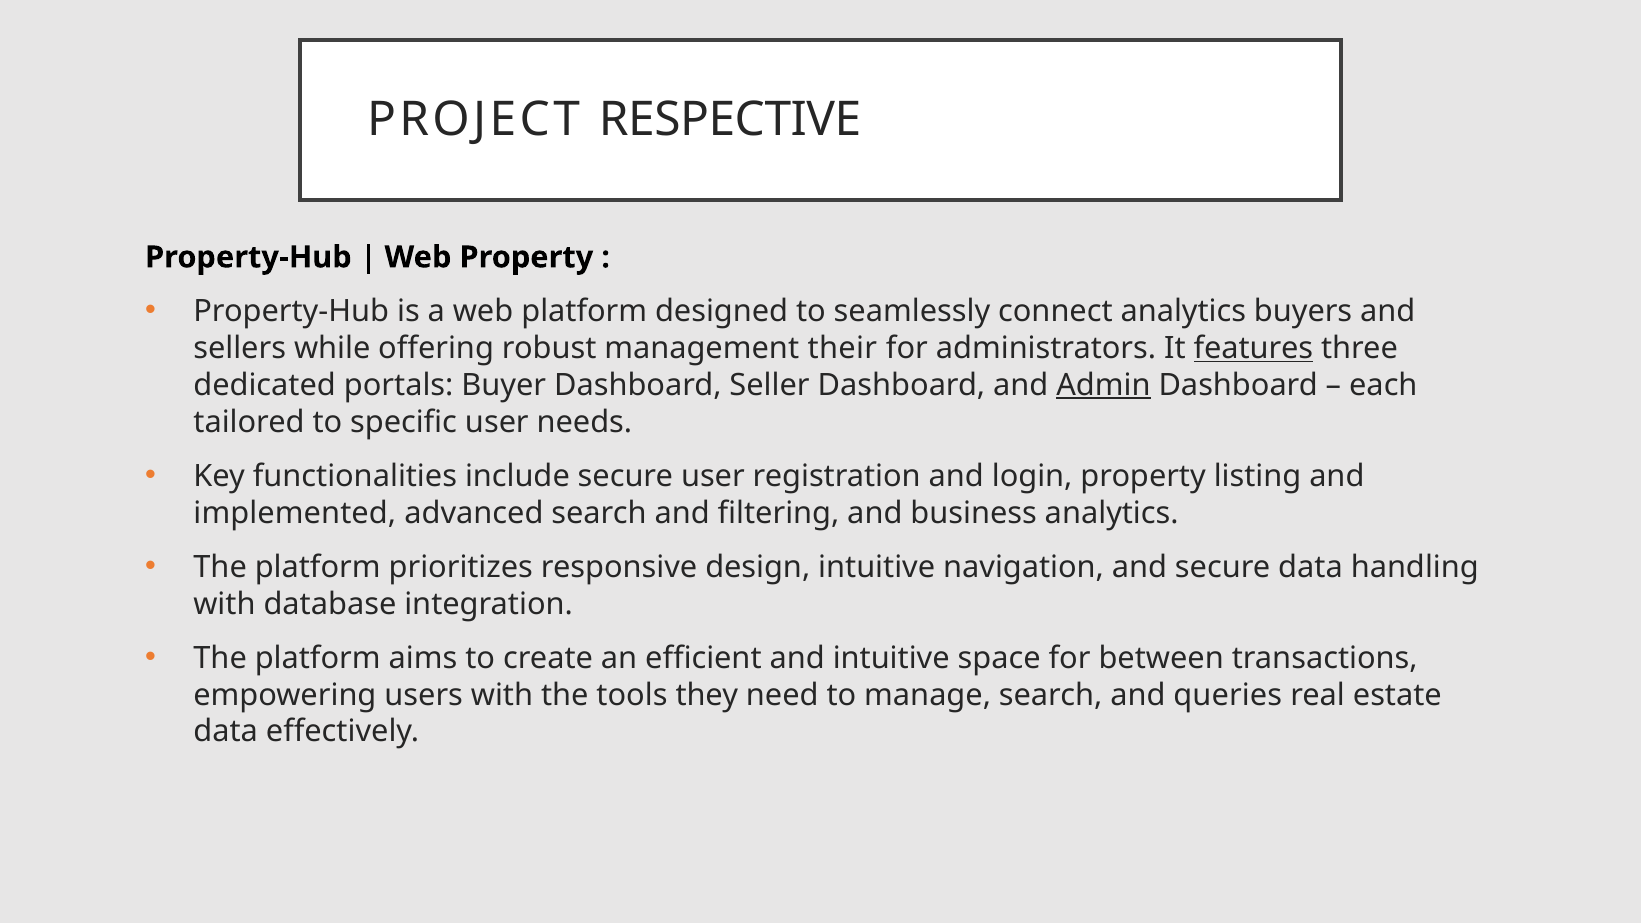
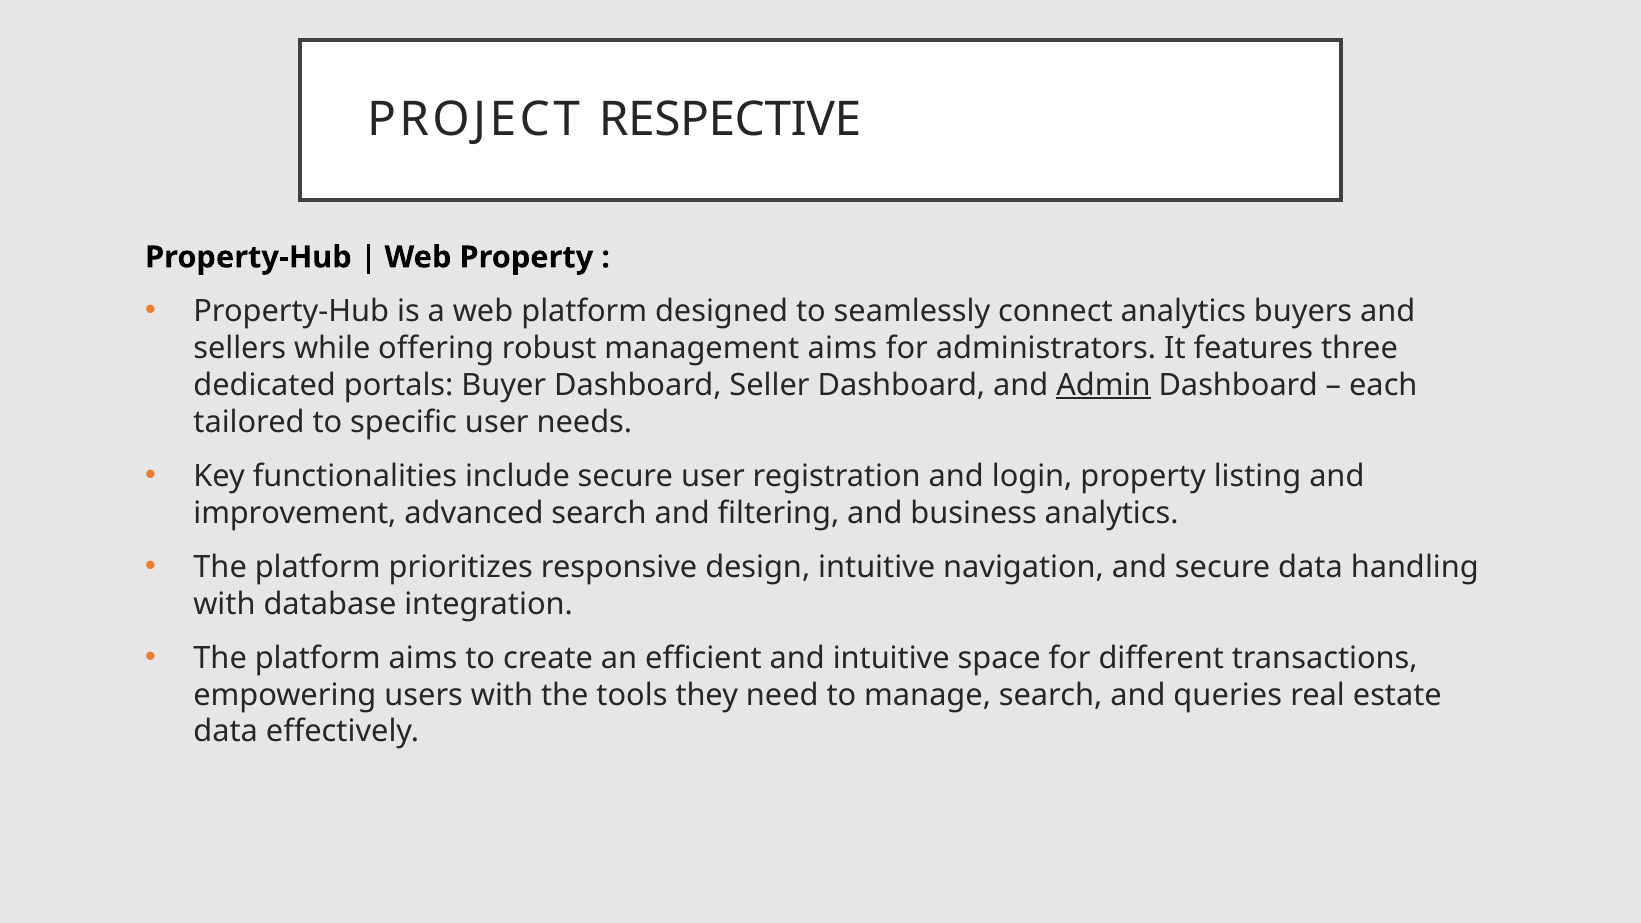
management their: their -> aims (842, 348)
features underline: present -> none (1253, 348)
implemented: implemented -> improvement (295, 513)
between: between -> different (1161, 658)
